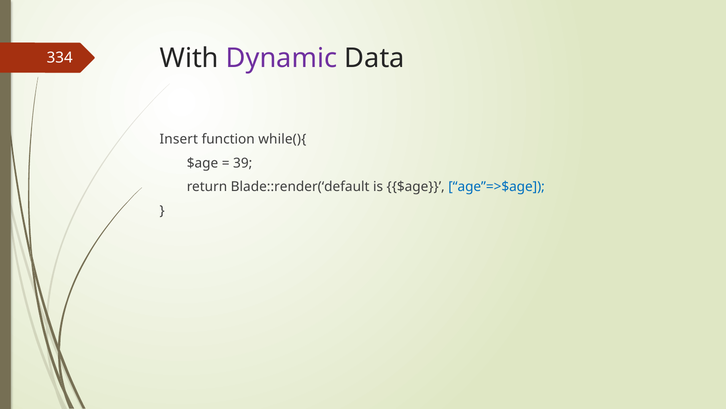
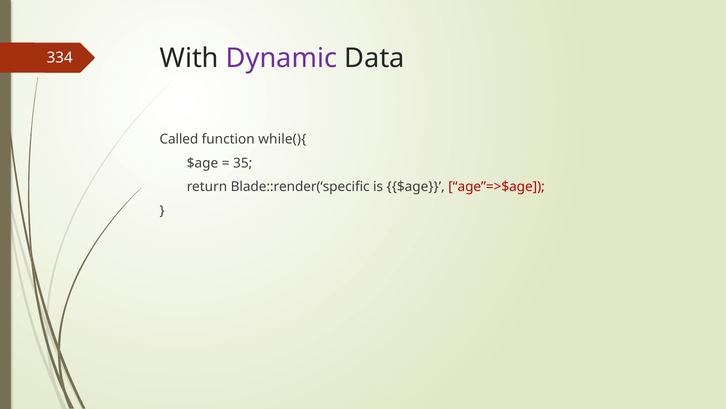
Insert: Insert -> Called (179, 139)
39: 39 -> 35 (243, 163)
Blade::render(‘default: Blade::render(‘default -> Blade::render(‘specific (300, 187)
age”=>$age colour: blue -> red (497, 187)
